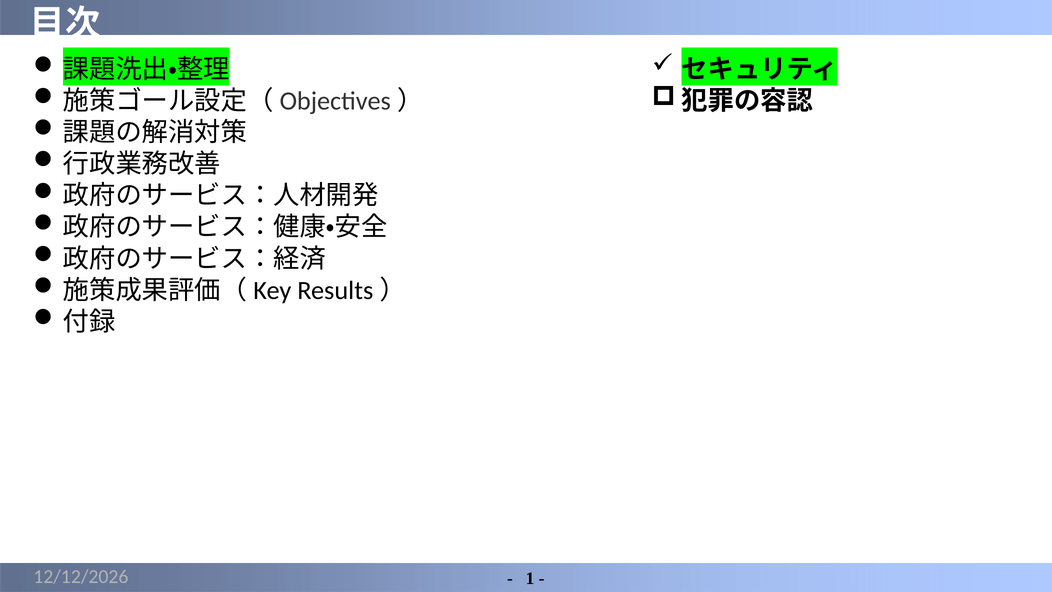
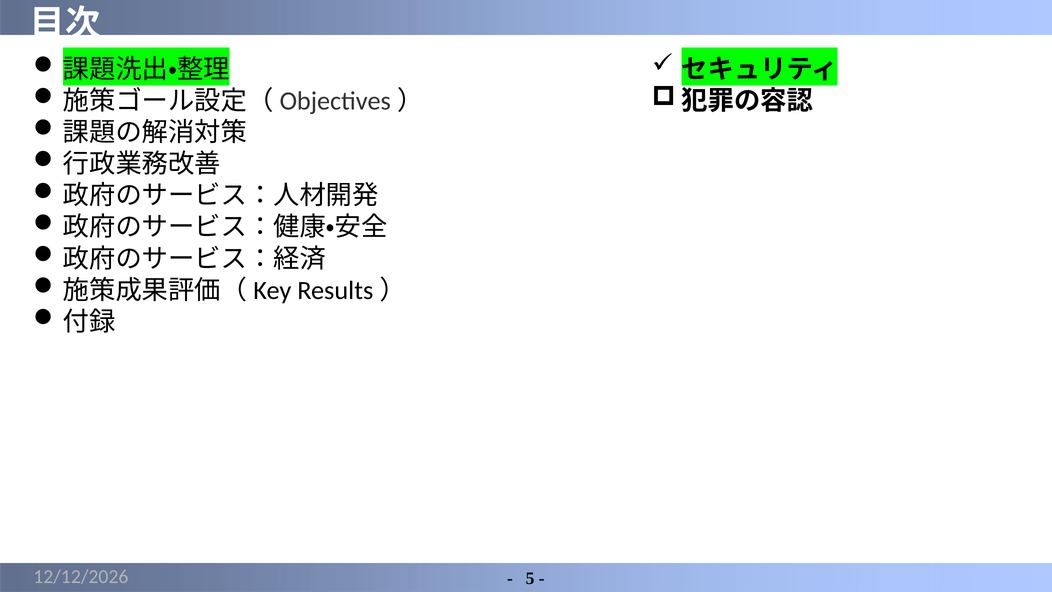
1: 1 -> 5 (530, 578)
